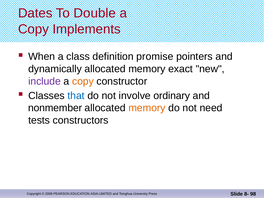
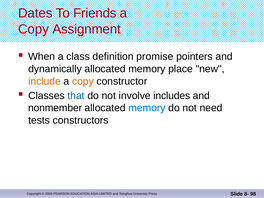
Double: Double -> Friends (95, 13)
Implements: Implements -> Assignment (87, 29)
exact: exact -> place (181, 69)
include colour: purple -> orange (45, 81)
ordinary: ordinary -> includes (172, 96)
memory colour: orange -> blue (147, 108)
